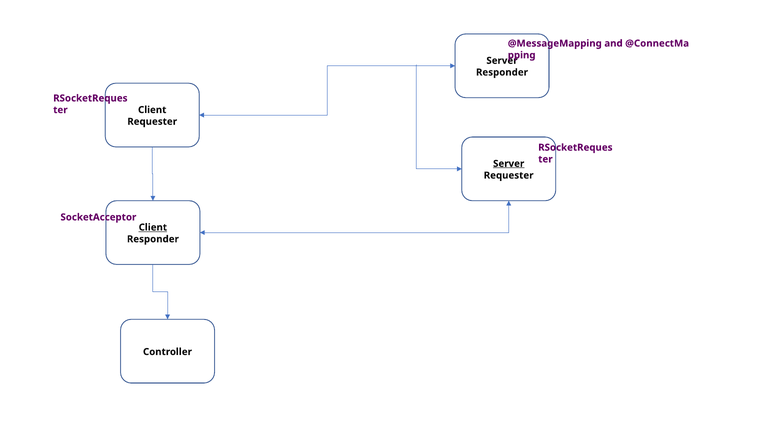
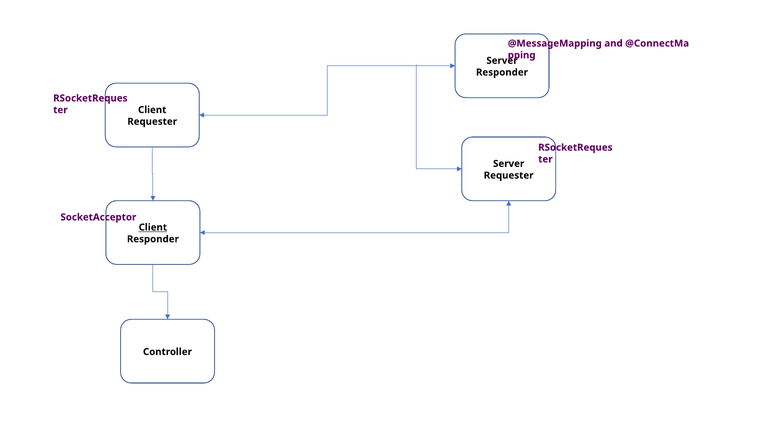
Server underline: present -> none (509, 164)
